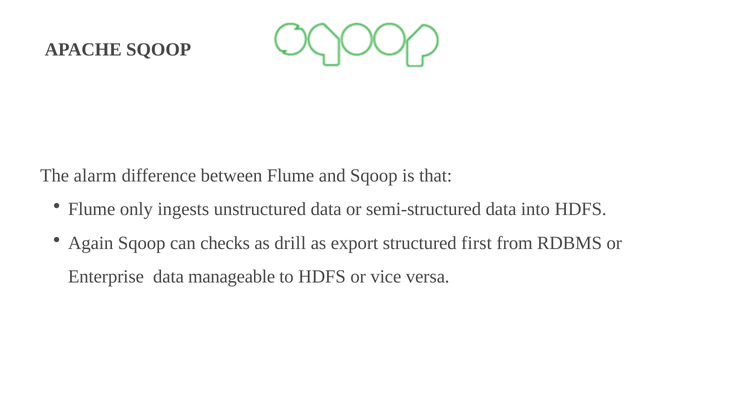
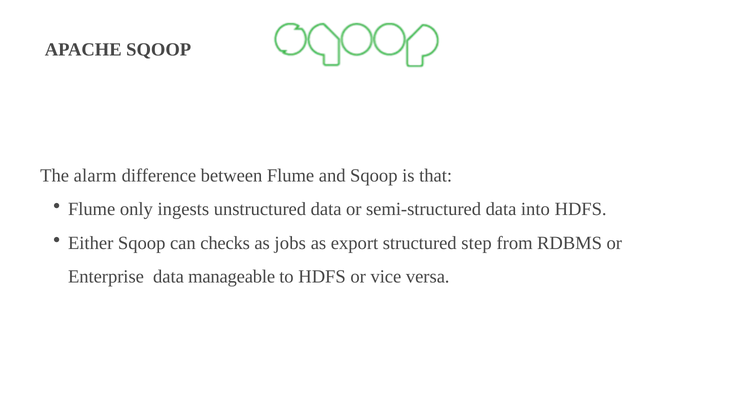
Again: Again -> Either (91, 243)
drill: drill -> jobs (290, 243)
first: first -> step (477, 243)
